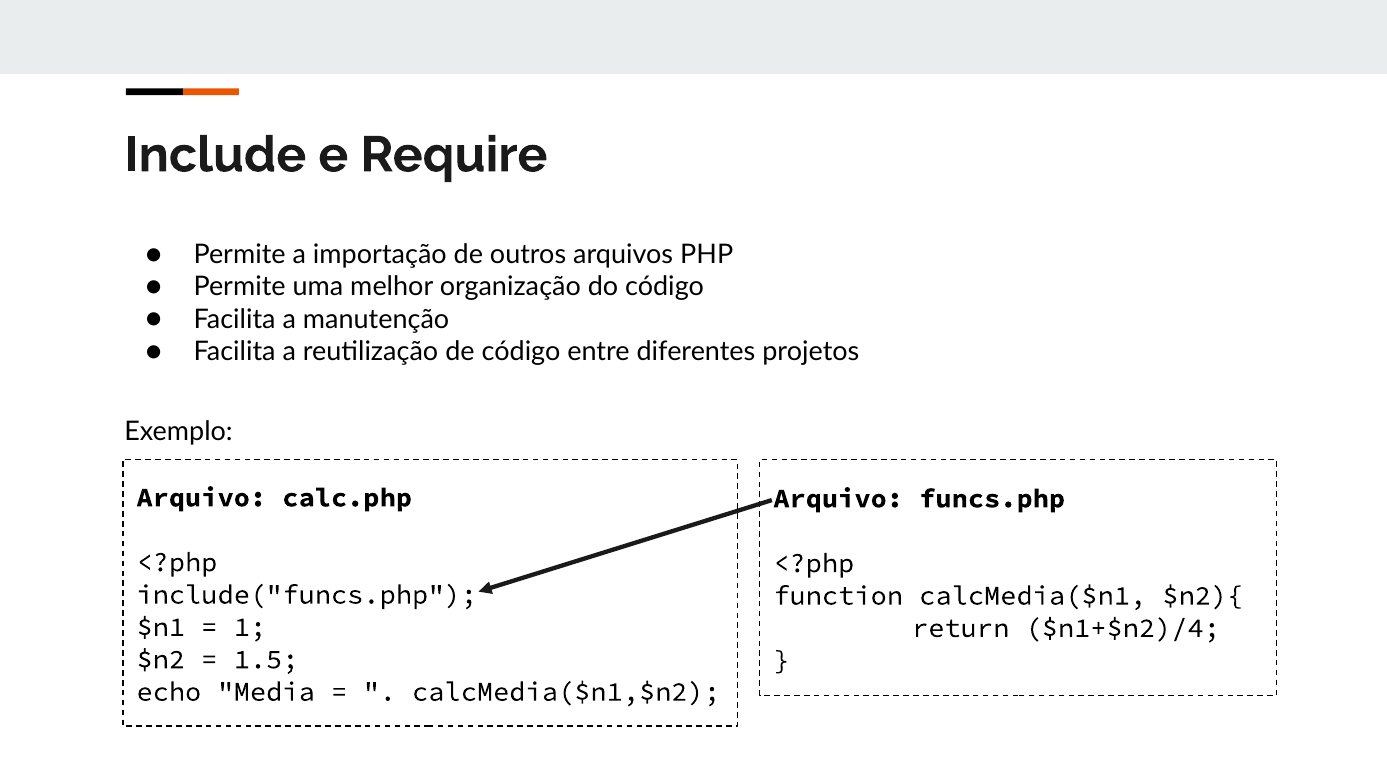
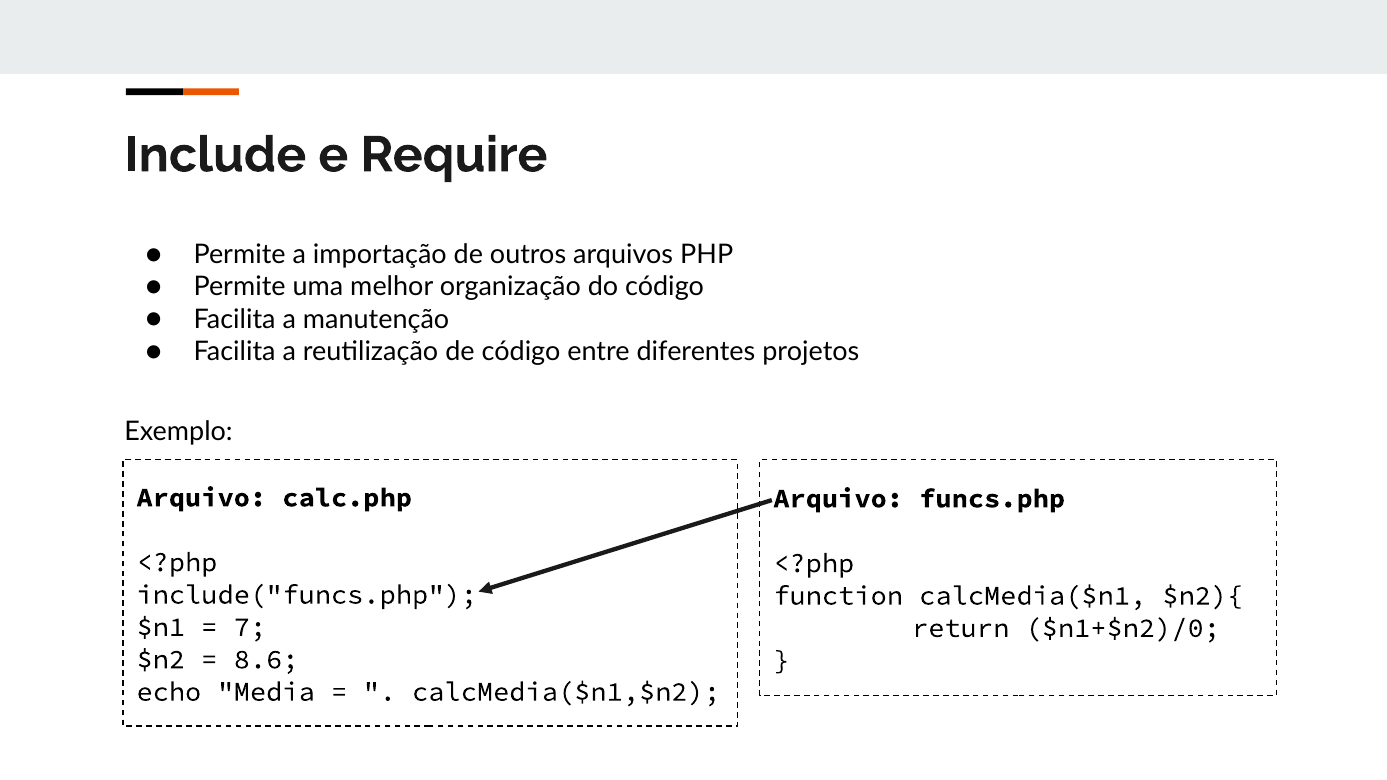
1: 1 -> 7 (250, 627)
$n1+$n2)/4: $n1+$n2)/4 -> $n1+$n2)/0 (1123, 628)
1.5: 1.5 -> 8.6 (266, 660)
